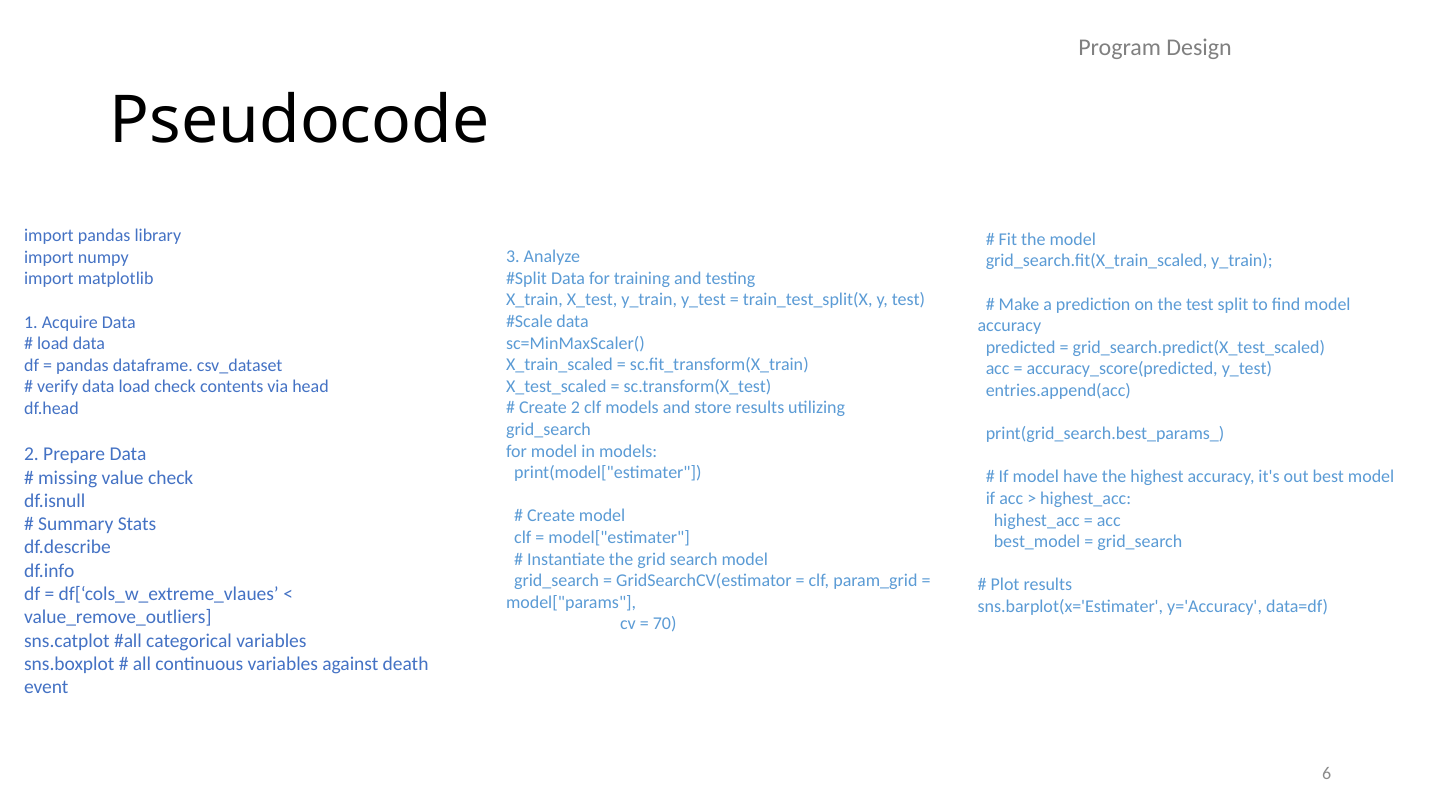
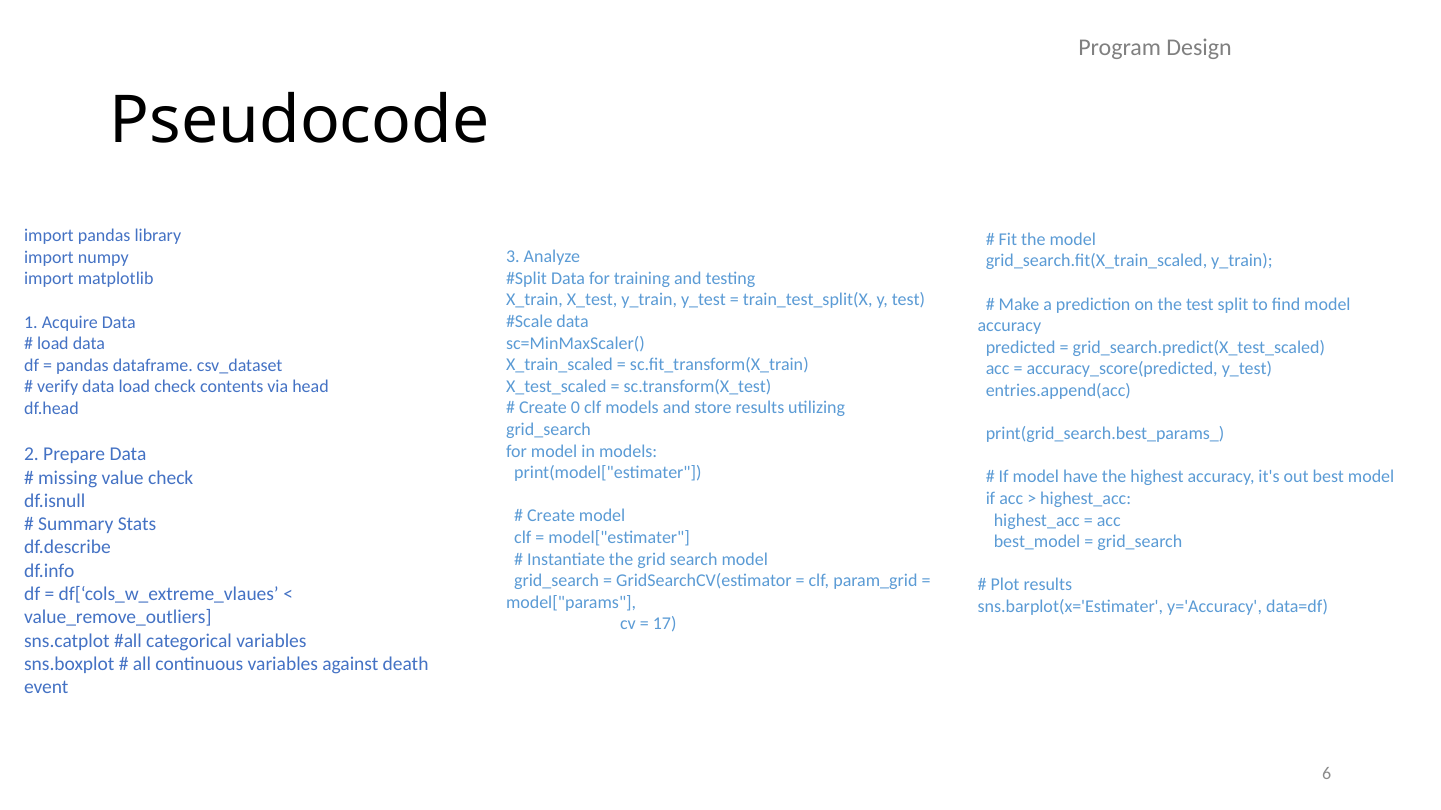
Create 2: 2 -> 0 (575, 408)
70: 70 -> 17 (665, 624)
